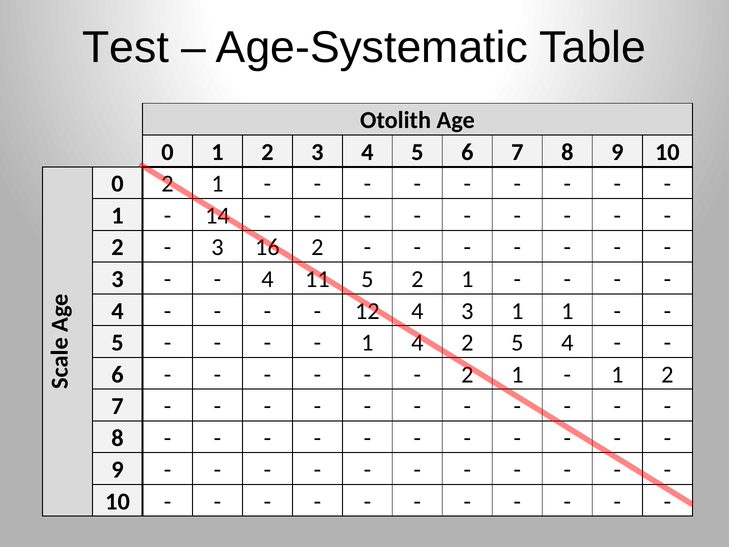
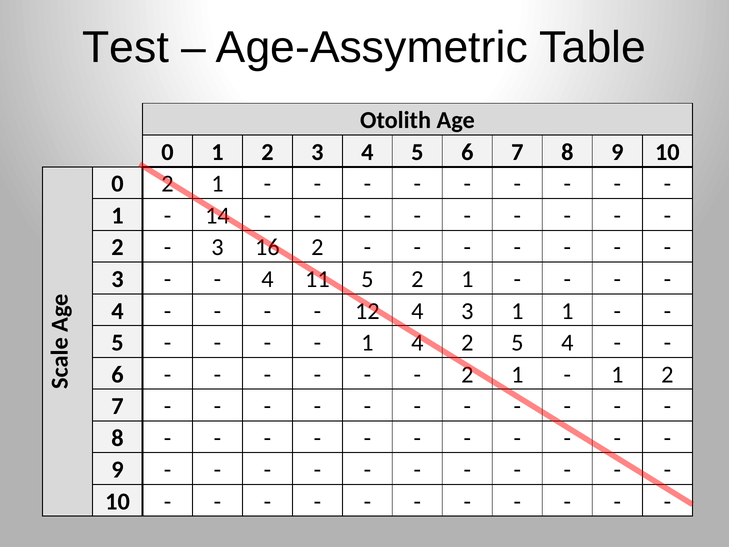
Age-Systematic: Age-Systematic -> Age-Assymetric (372, 47)
